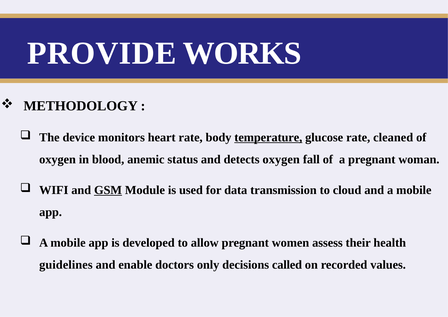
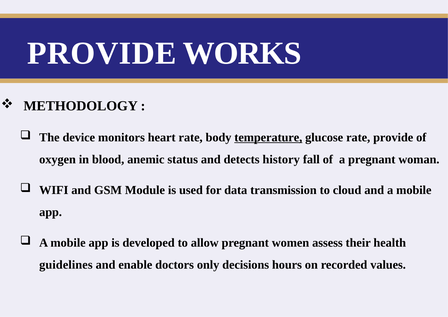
rate cleaned: cleaned -> provide (393, 137)
detects oxygen: oxygen -> history (281, 159)
GSM underline: present -> none (108, 190)
called: called -> hours (287, 265)
